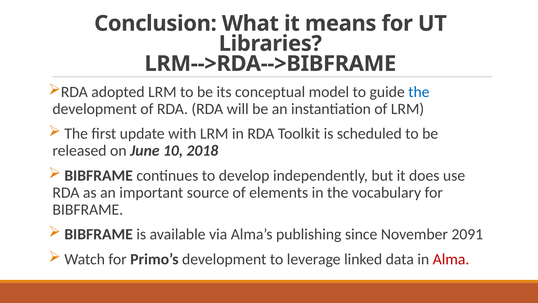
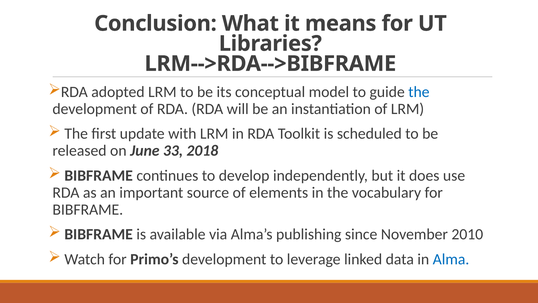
10: 10 -> 33 (173, 151)
2091: 2091 -> 2010 (467, 234)
Alma colour: red -> blue (451, 259)
